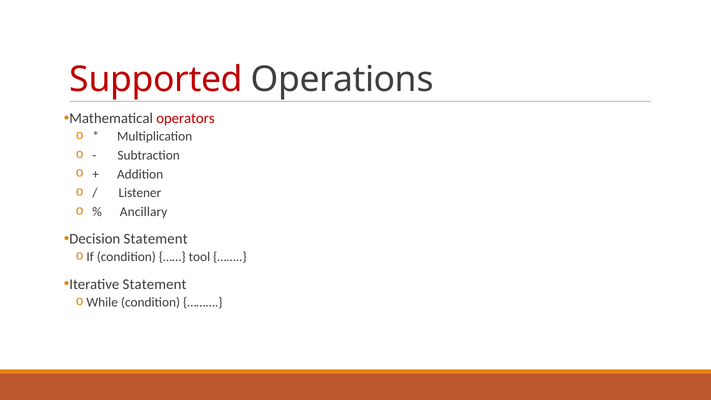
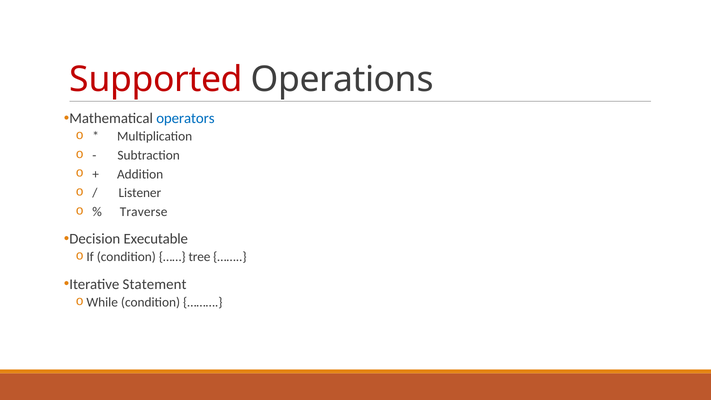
operators colour: red -> blue (185, 118)
Ancillary: Ancillary -> Traverse (144, 212)
Decision Statement: Statement -> Executable (156, 239)
tool: tool -> tree (199, 257)
